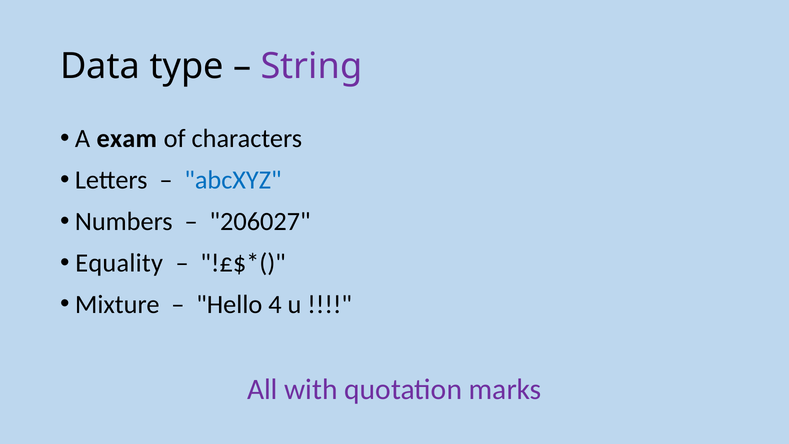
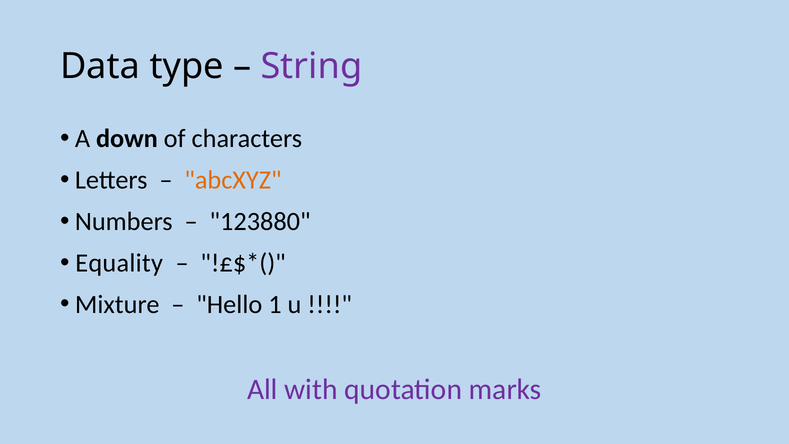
exam: exam -> down (127, 139)
abcXYZ colour: blue -> orange (233, 180)
206027: 206027 -> 123880 (260, 222)
4: 4 -> 1 (275, 305)
